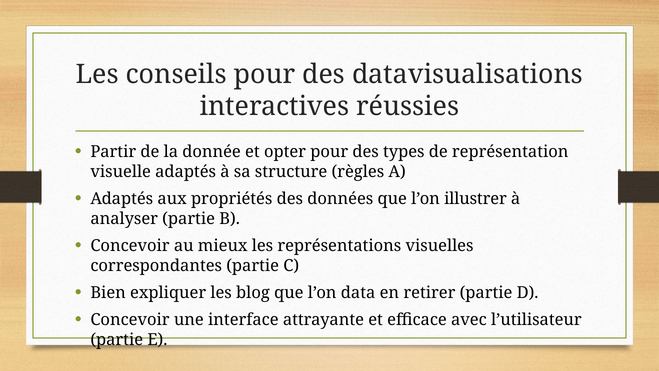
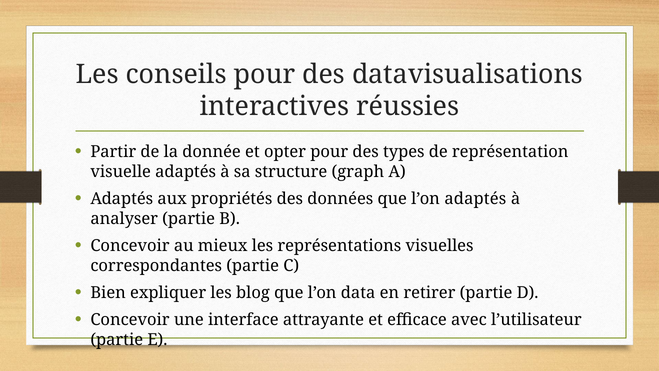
règles: règles -> graph (358, 171)
l’on illustrer: illustrer -> adaptés (475, 199)
